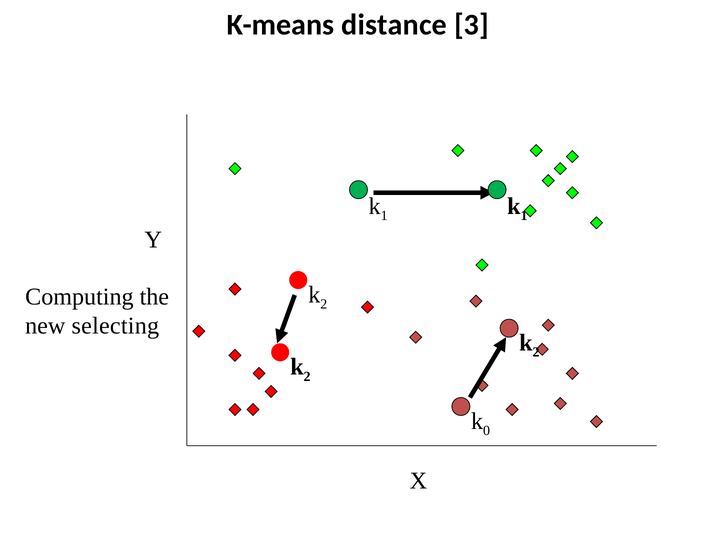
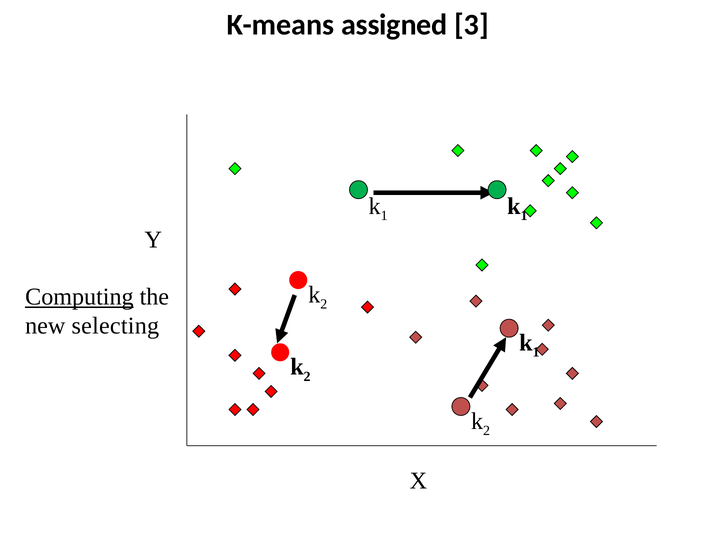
distance: distance -> assigned (394, 25)
Computing underline: none -> present (79, 297)
2: 2 -> 1 (536, 352)
0: 0 -> 2 (487, 431)
